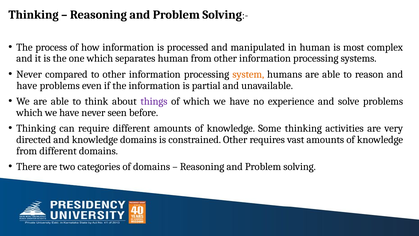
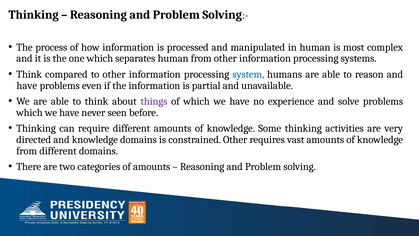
Never: Never -> Think (29, 74)
system colour: orange -> blue (248, 74)
of domains: domains -> amounts (152, 166)
